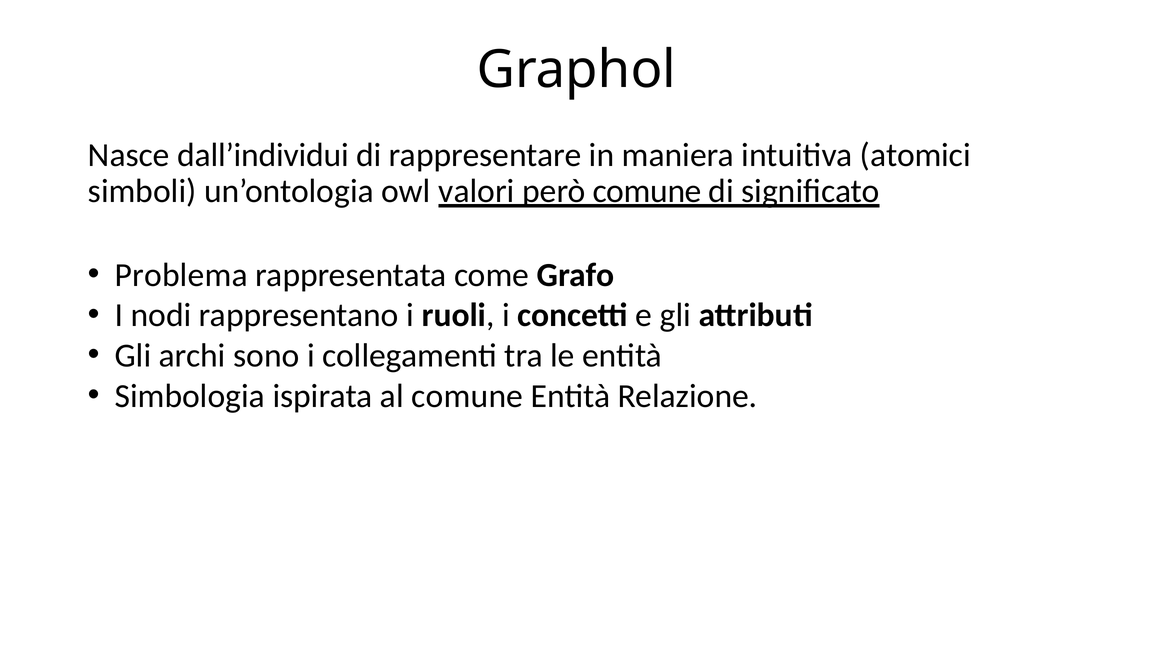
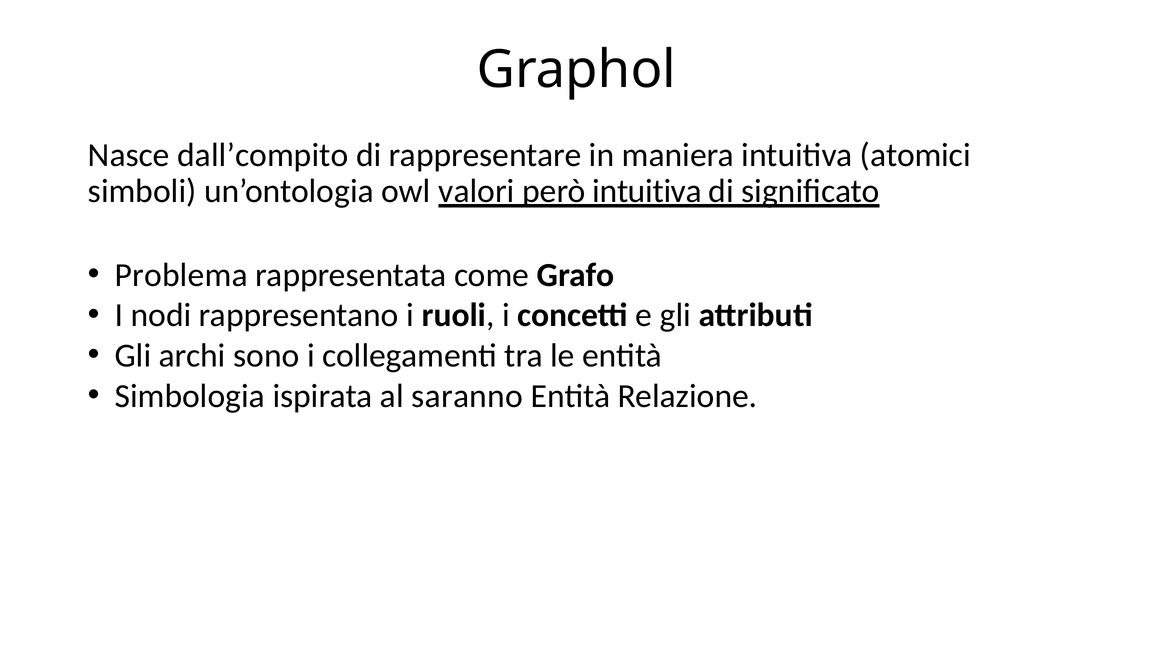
dall’individui: dall’individui -> dall’compito (263, 155)
però comune: comune -> intuitiva (647, 191)
al comune: comune -> saranno (467, 396)
